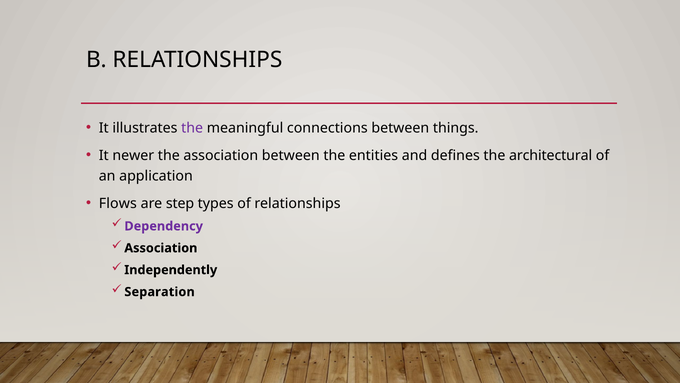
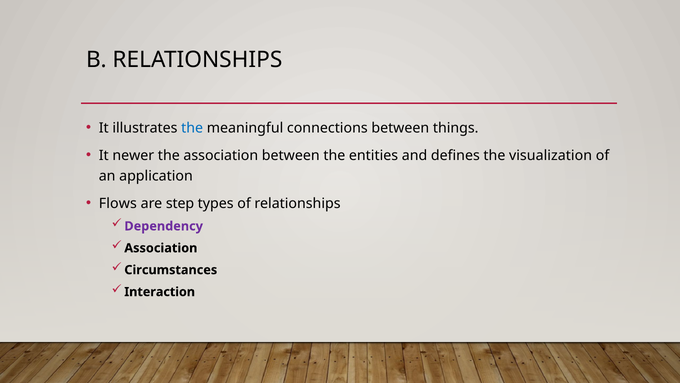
the colour: purple -> blue (192, 128)
architectural: architectural -> visualization (551, 155)
Independently: Independently -> Circumstances (171, 270)
Separation: Separation -> Interaction (160, 292)
